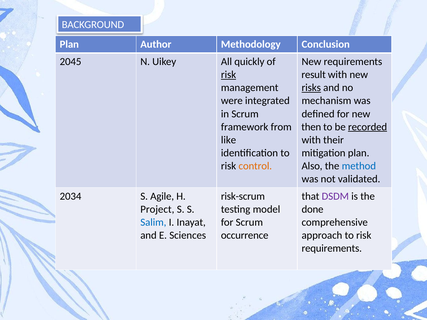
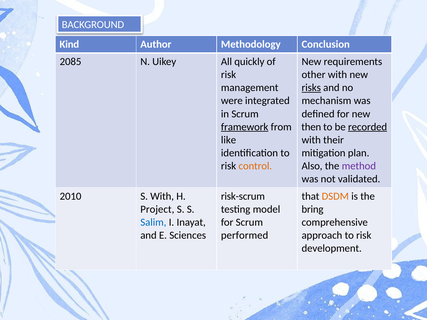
Plan: Plan -> Kind (69, 44)
2045: 2045 -> 2085 (71, 62)
risk underline: present -> none (229, 75)
result: result -> other (314, 75)
framework underline: none -> present (245, 127)
method colour: blue -> purple (359, 166)
2034: 2034 -> 2010 (71, 196)
S Agile: Agile -> With (162, 196)
DSDM colour: purple -> orange (335, 196)
done: done -> bring (313, 209)
occurrence: occurrence -> performed (245, 235)
requirements: requirements -> development (332, 248)
